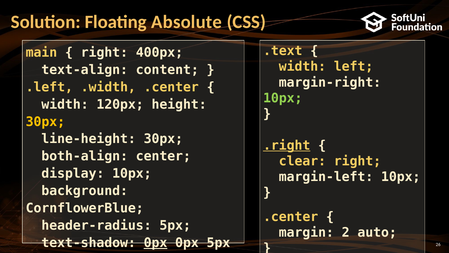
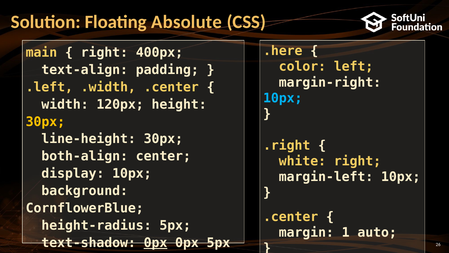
.text: .text -> .here (283, 51)
width: width -> color (302, 66)
content: content -> padding (167, 70)
10px colour: light green -> light blue (283, 98)
.right underline: present -> none (287, 145)
clear: clear -> white (302, 161)
header-radius: header-radius -> height-radius (96, 225)
2: 2 -> 1 (346, 232)
